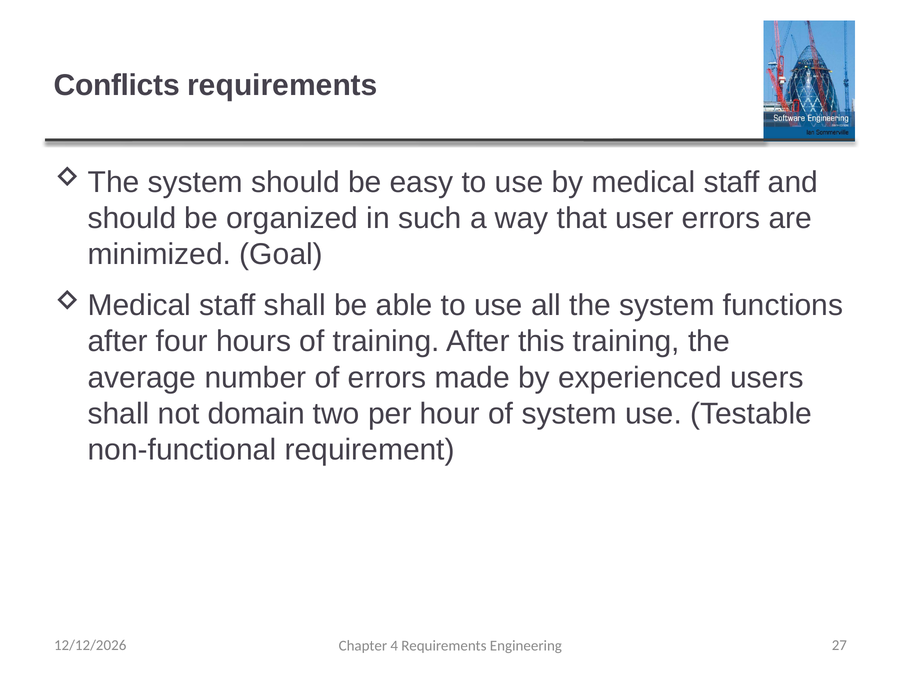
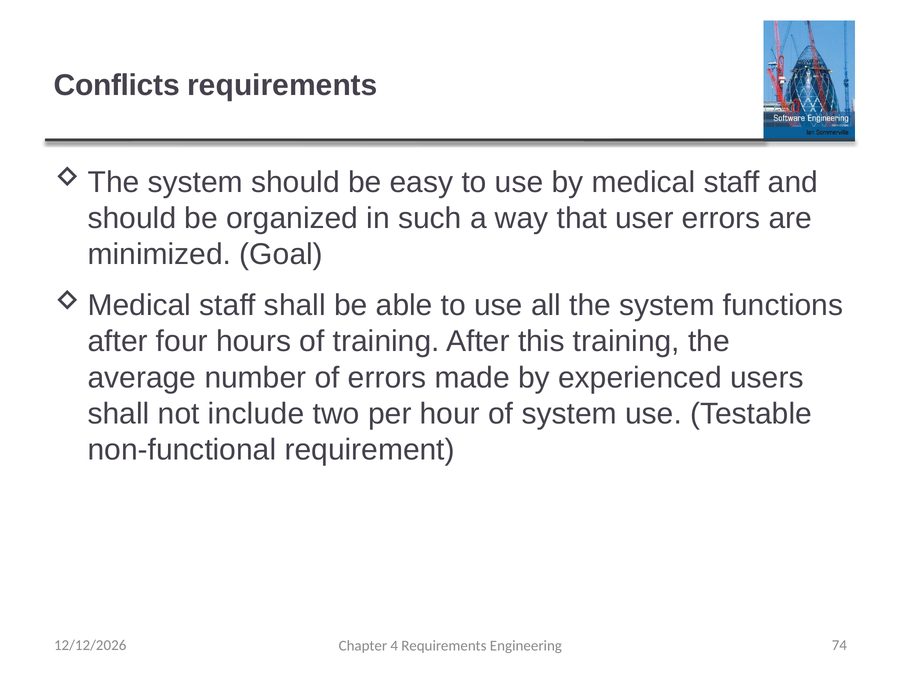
domain: domain -> include (256, 414)
27: 27 -> 74 (839, 645)
